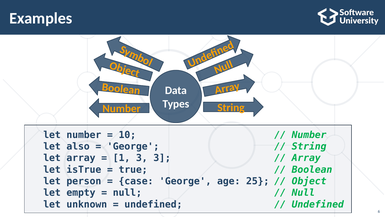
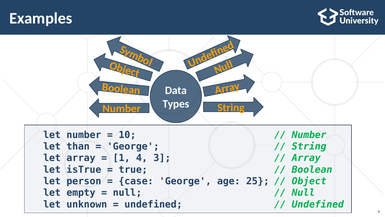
also: also -> than (78, 146)
1 3: 3 -> 4 (142, 158)
